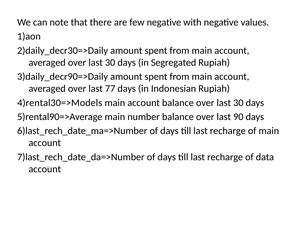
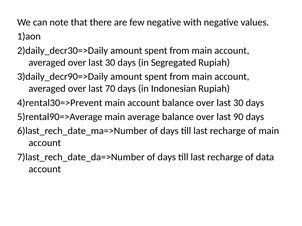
77: 77 -> 70 (110, 89)
4)rental30=>Models: 4)rental30=>Models -> 4)rental30=>Prevent (60, 103)
number: number -> average (144, 117)
